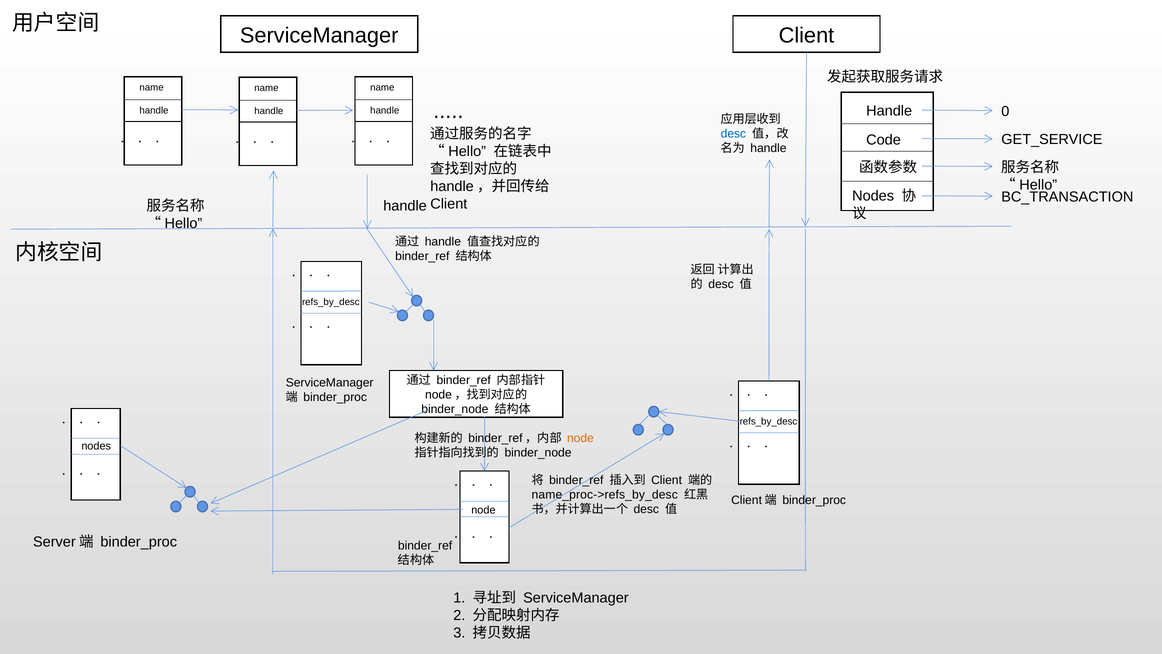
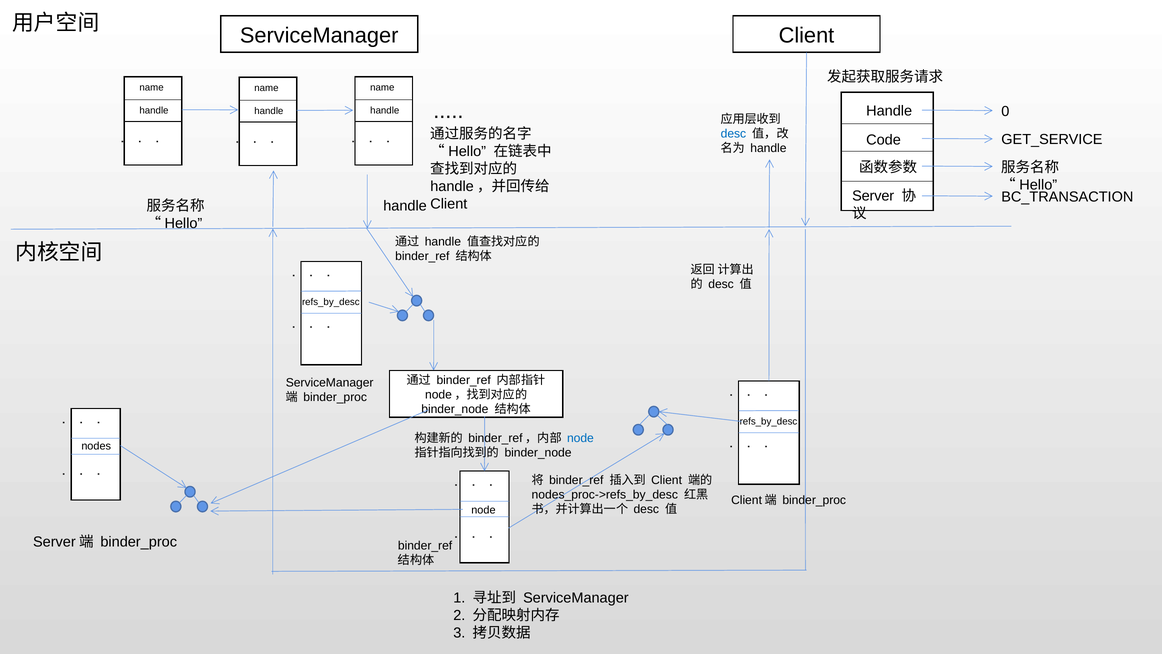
Nodes: Nodes -> Server (873, 196)
node colour: orange -> blue (580, 438)
name_proc->refs_by_desc: name_proc->refs_by_desc -> nodes_proc->refs_by_desc (605, 494)
